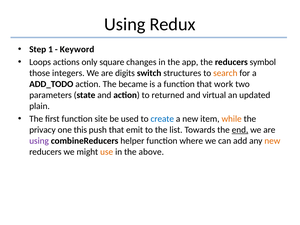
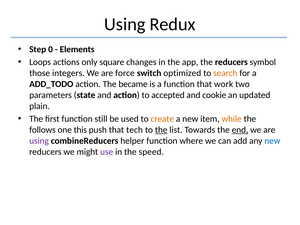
1: 1 -> 0 (51, 49)
Keyword: Keyword -> Elements (77, 49)
digits: digits -> force (125, 73)
structures: structures -> optimized (182, 73)
returned: returned -> accepted (168, 95)
virtual: virtual -> cookie (214, 95)
site: site -> still (101, 119)
create colour: blue -> orange (162, 119)
privacy: privacy -> follows (42, 130)
emit: emit -> tech (135, 130)
the underline: none -> present (161, 130)
new colour: orange -> blue (272, 141)
use colour: orange -> purple (107, 152)
above: above -> speed (151, 152)
